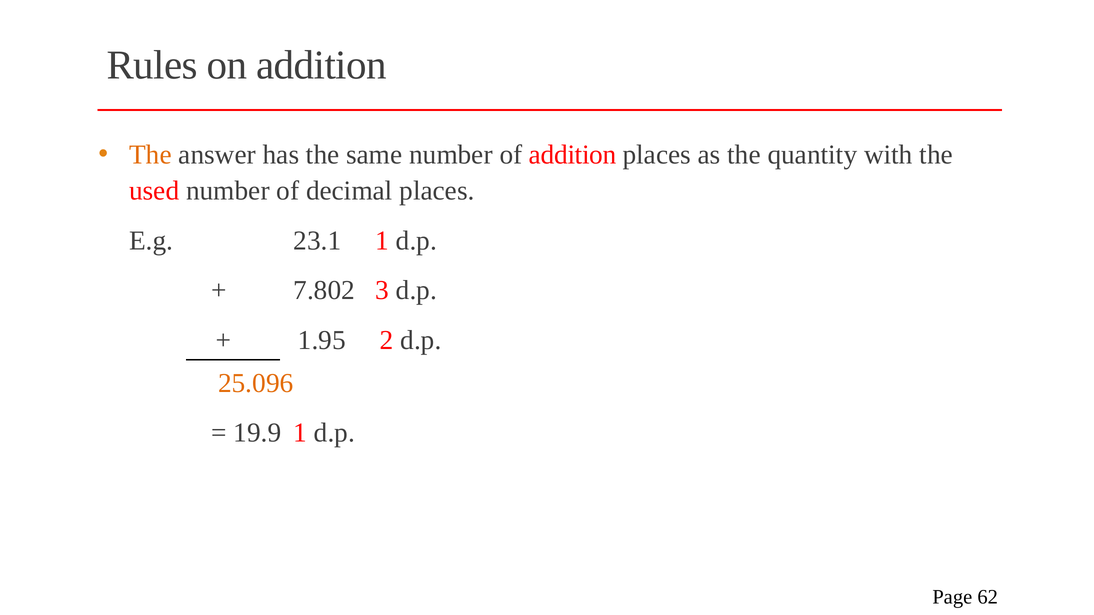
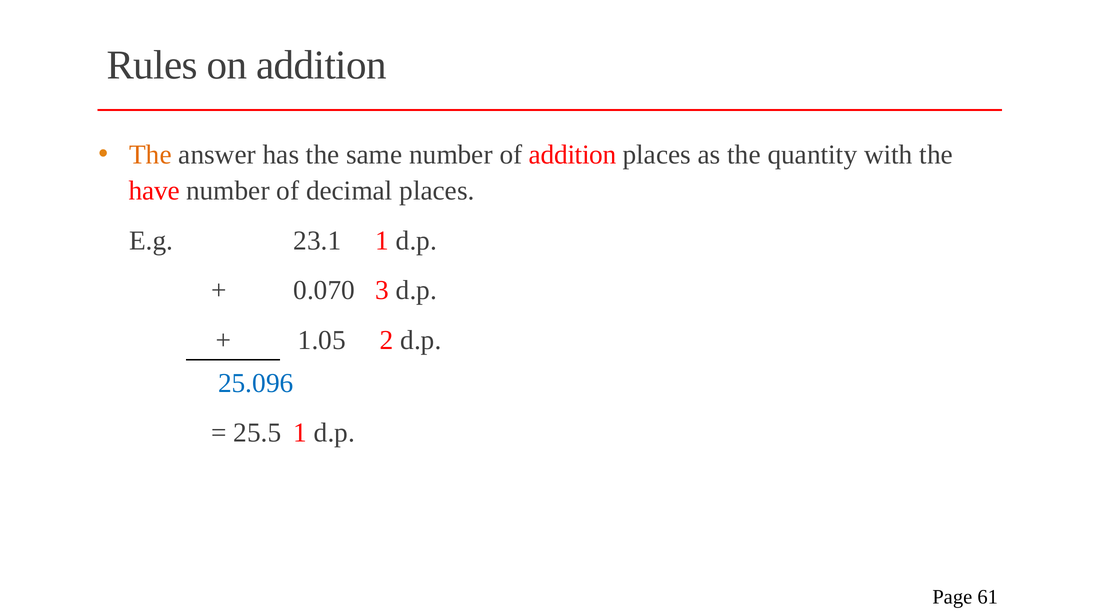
used: used -> have (154, 191)
7.802: 7.802 -> 0.070 (324, 291)
1.95: 1.95 -> 1.05 (322, 340)
25.096 colour: orange -> blue (256, 383)
19.9: 19.9 -> 25.5 (257, 433)
62: 62 -> 61 (988, 597)
